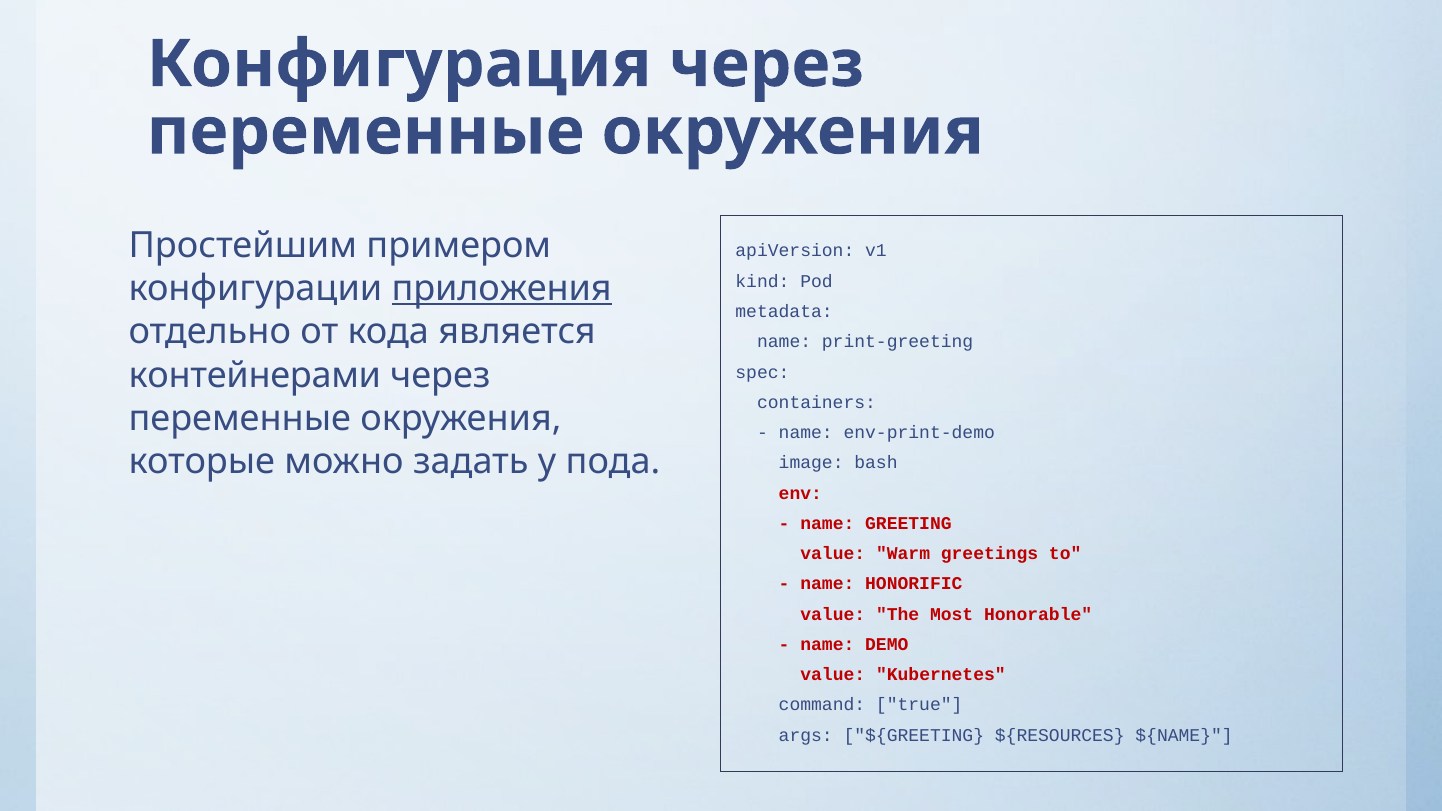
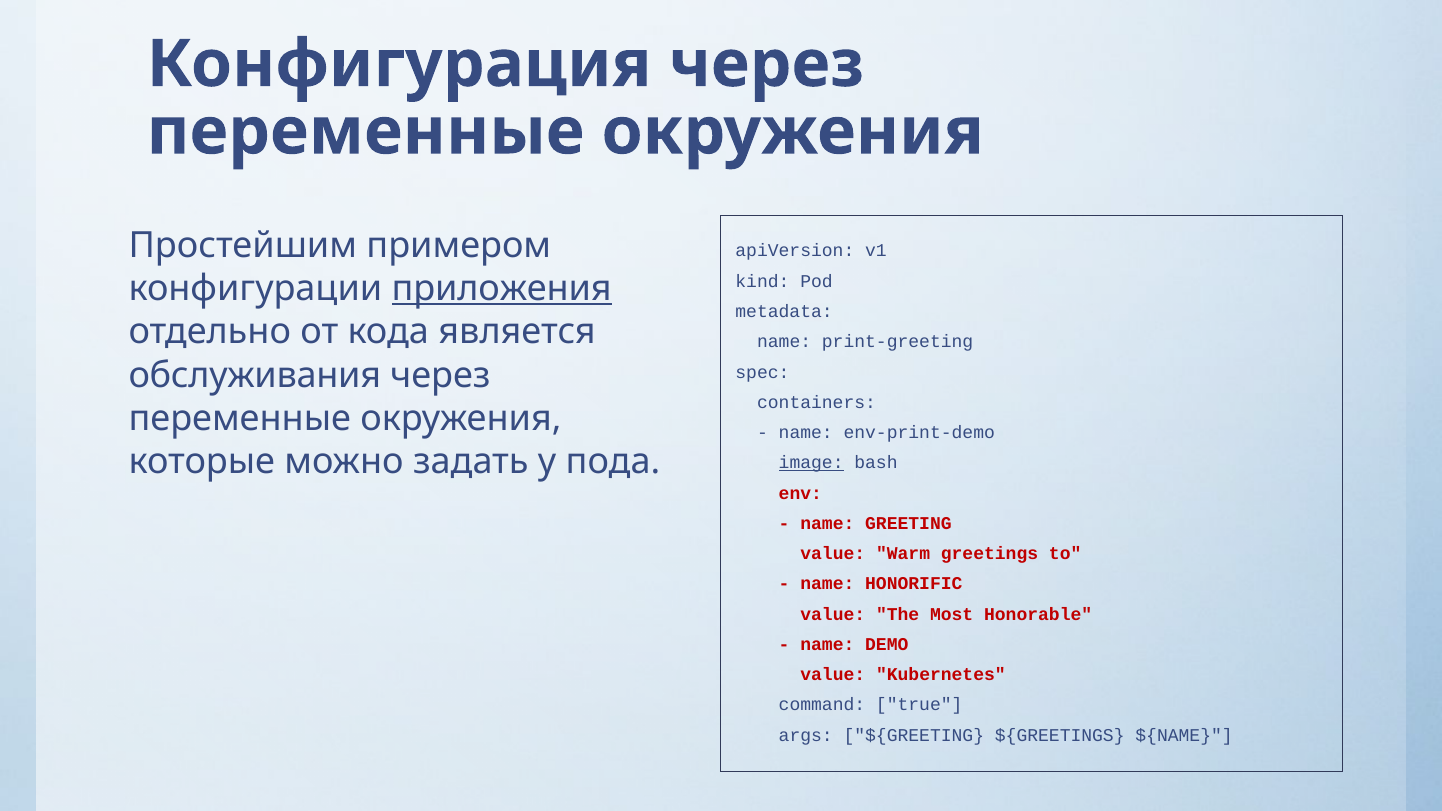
контейнерами: контейнерами -> обслуживания (255, 375)
image underline: none -> present (811, 463)
${RESOURCES: ${RESOURCES -> ${GREETINGS (1060, 736)
